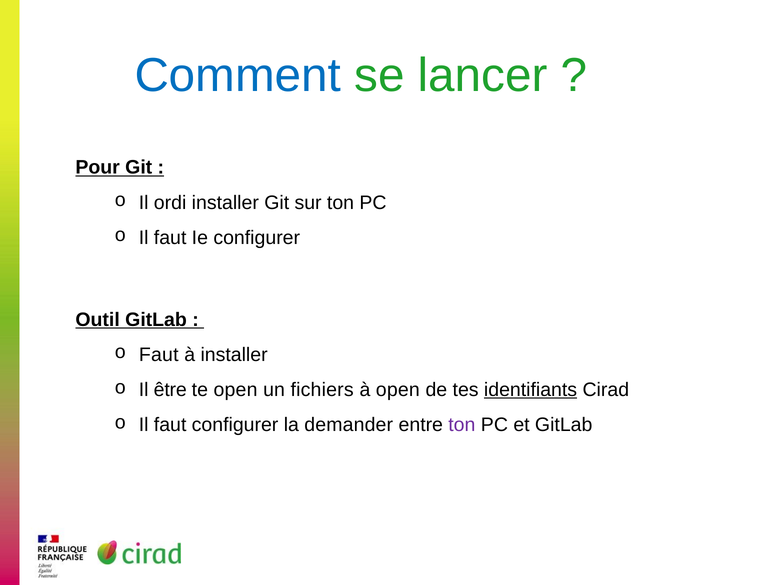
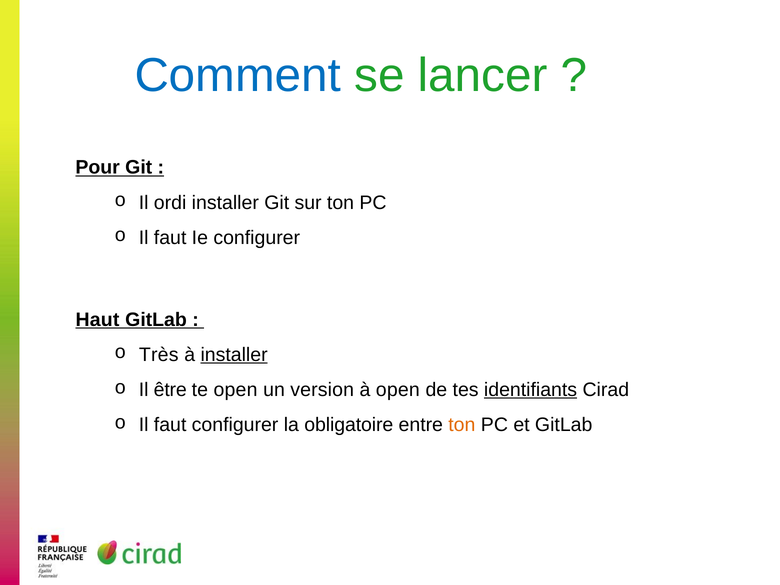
Outil: Outil -> Haut (98, 320)
Faut: Faut -> Très (159, 355)
installer underline: none -> present (234, 355)
fichiers: fichiers -> version (322, 390)
demander: demander -> obligatoire (349, 425)
ton colour: purple -> orange (462, 425)
